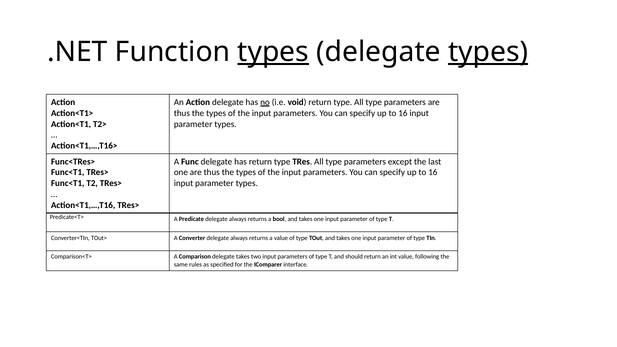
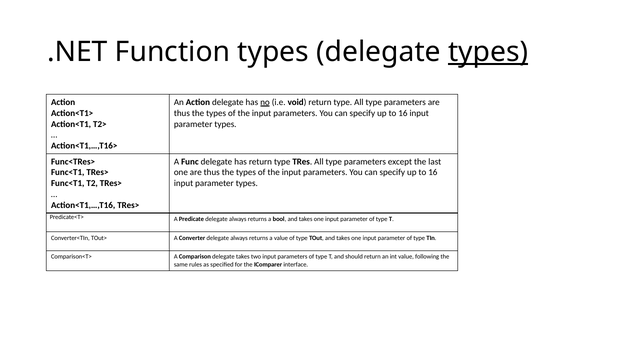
types underline: present -> none (273, 52)
